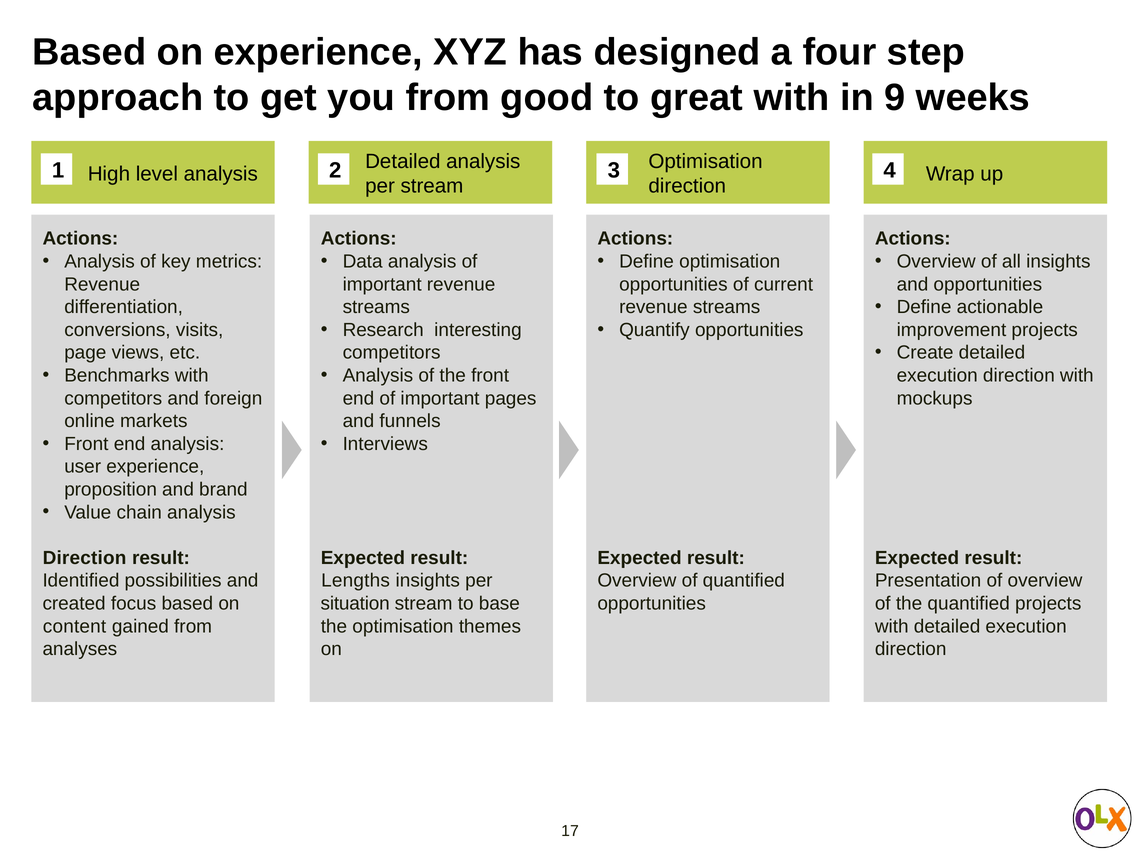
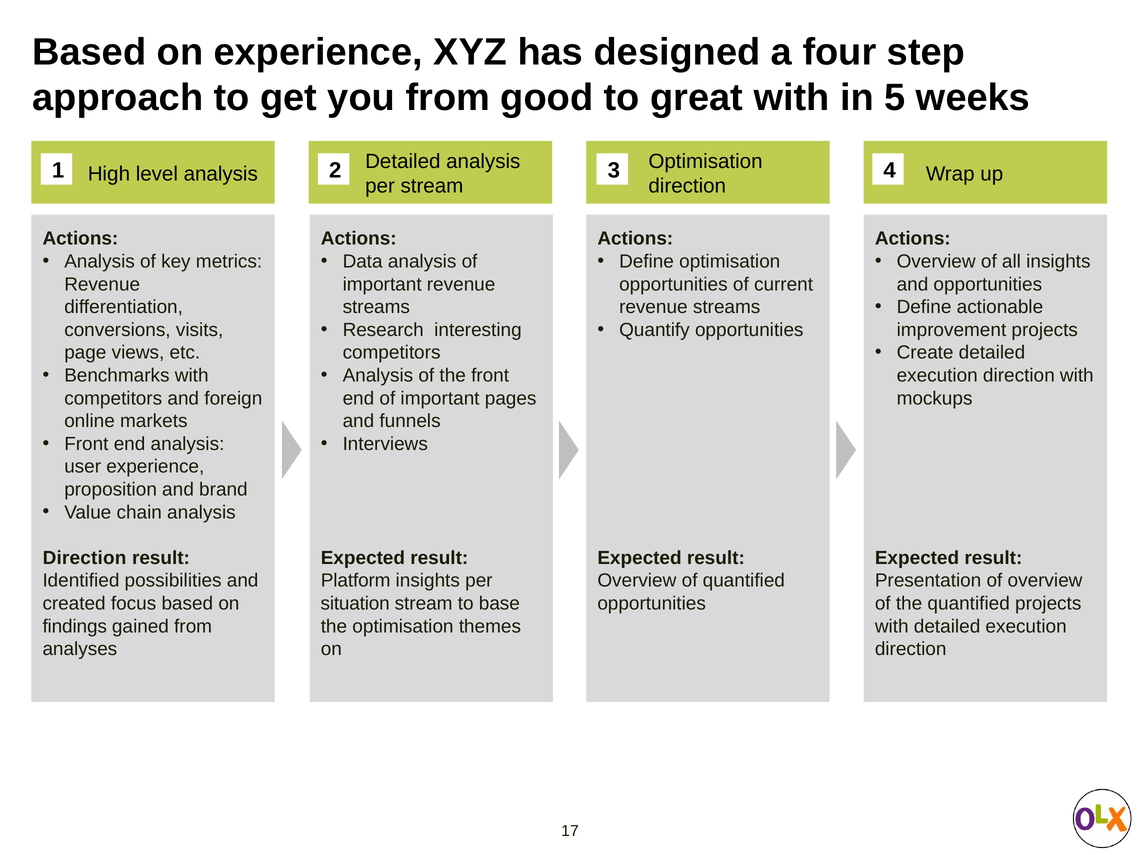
9: 9 -> 5 (895, 98)
Lengths: Lengths -> Platform (356, 581)
content: content -> findings (75, 626)
